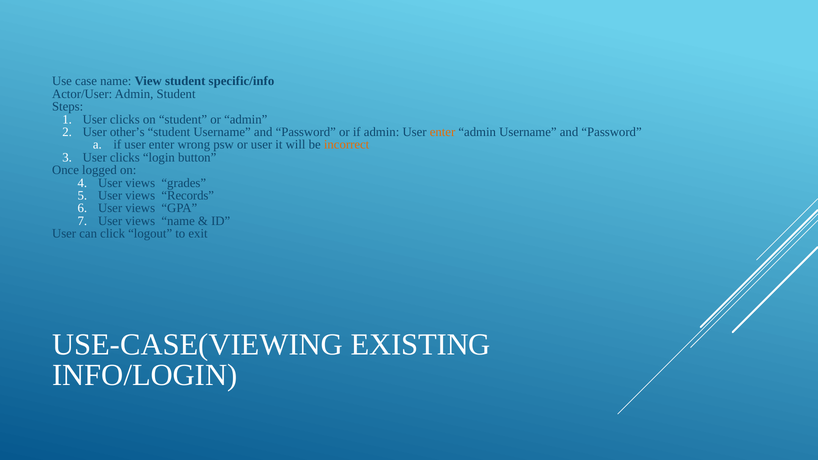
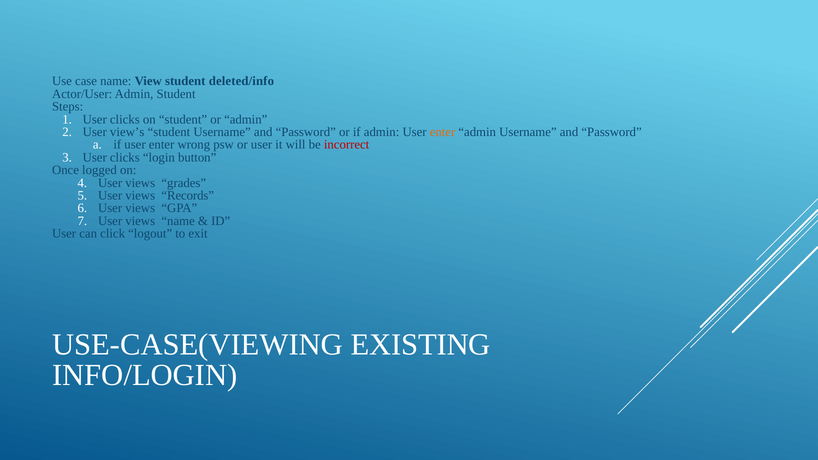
specific/info: specific/info -> deleted/info (241, 81)
other’s: other’s -> view’s (127, 132)
incorrect colour: orange -> red (347, 145)
